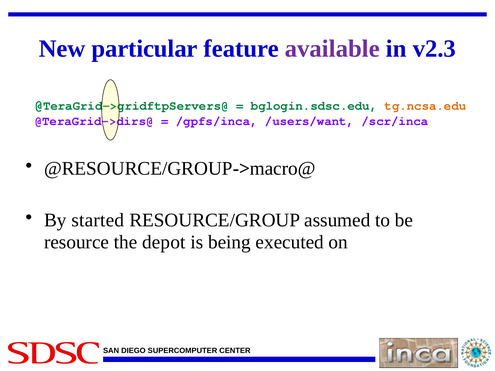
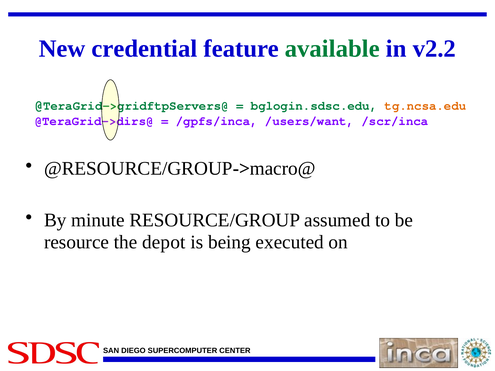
particular: particular -> credential (144, 49)
available colour: purple -> green (332, 49)
v2.3: v2.3 -> v2.2 (434, 49)
started: started -> minute (98, 220)
